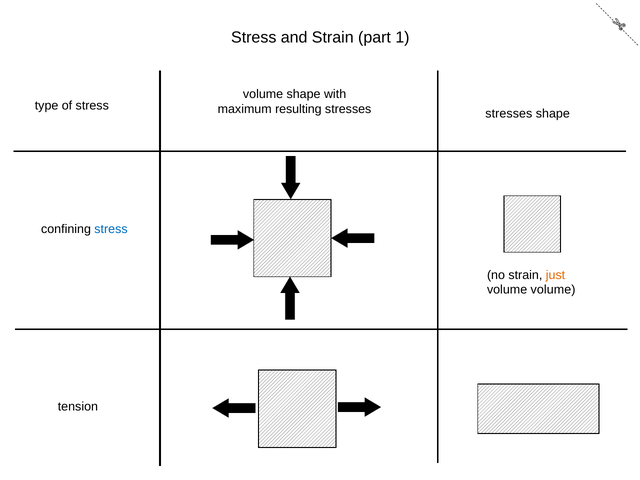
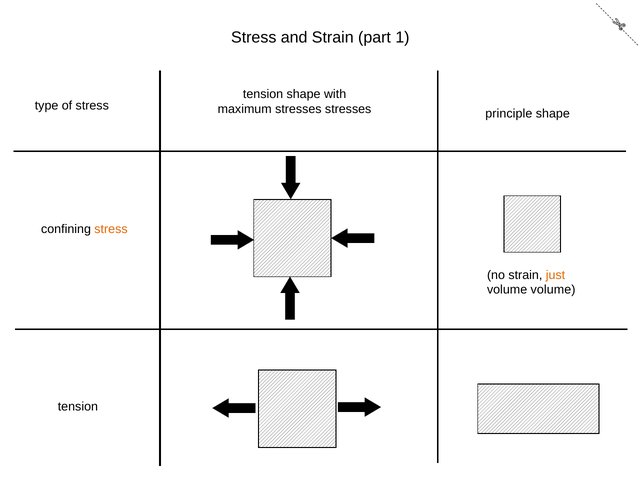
volume: volume -> tension (263, 94)
maximum resulting: resulting -> stresses (298, 109)
stresses: stresses -> principle (509, 114)
stress colour: blue -> orange (111, 229)
